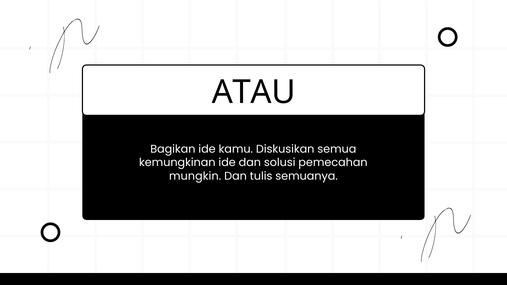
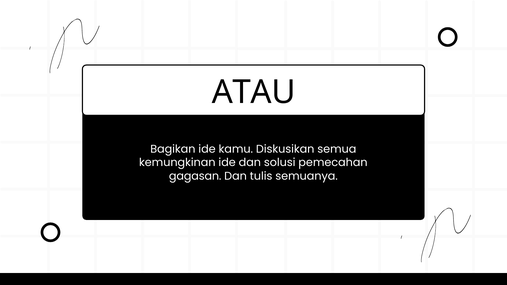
mungkin: mungkin -> gagasan (195, 176)
